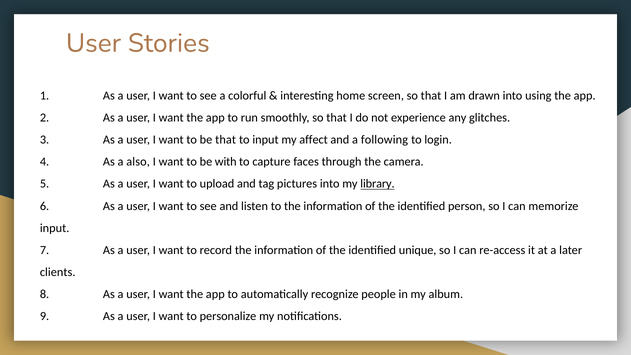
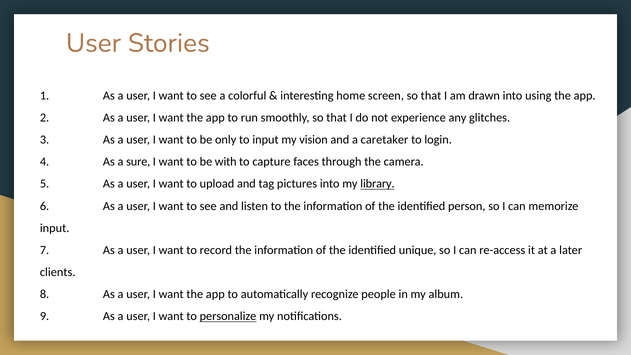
be that: that -> only (226, 140)
affect: affect -> vision (314, 140)
following: following -> caretaker (385, 140)
also: also -> sure (138, 162)
personalize underline: none -> present (228, 316)
